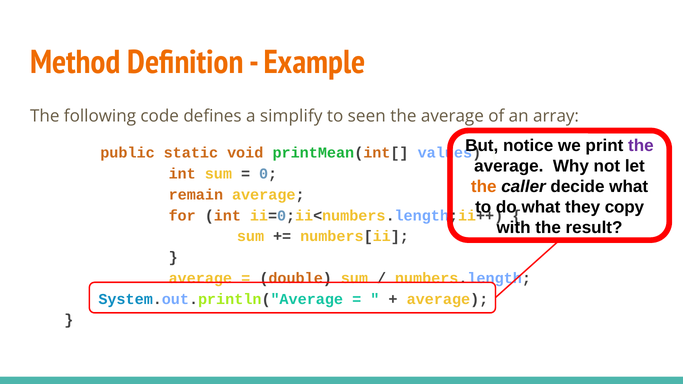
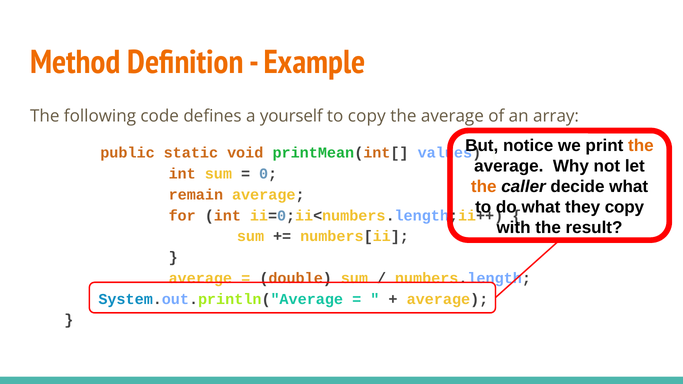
simplify: simplify -> yourself (291, 116)
to seen: seen -> copy (367, 116)
the colour: purple -> orange (641, 146)
